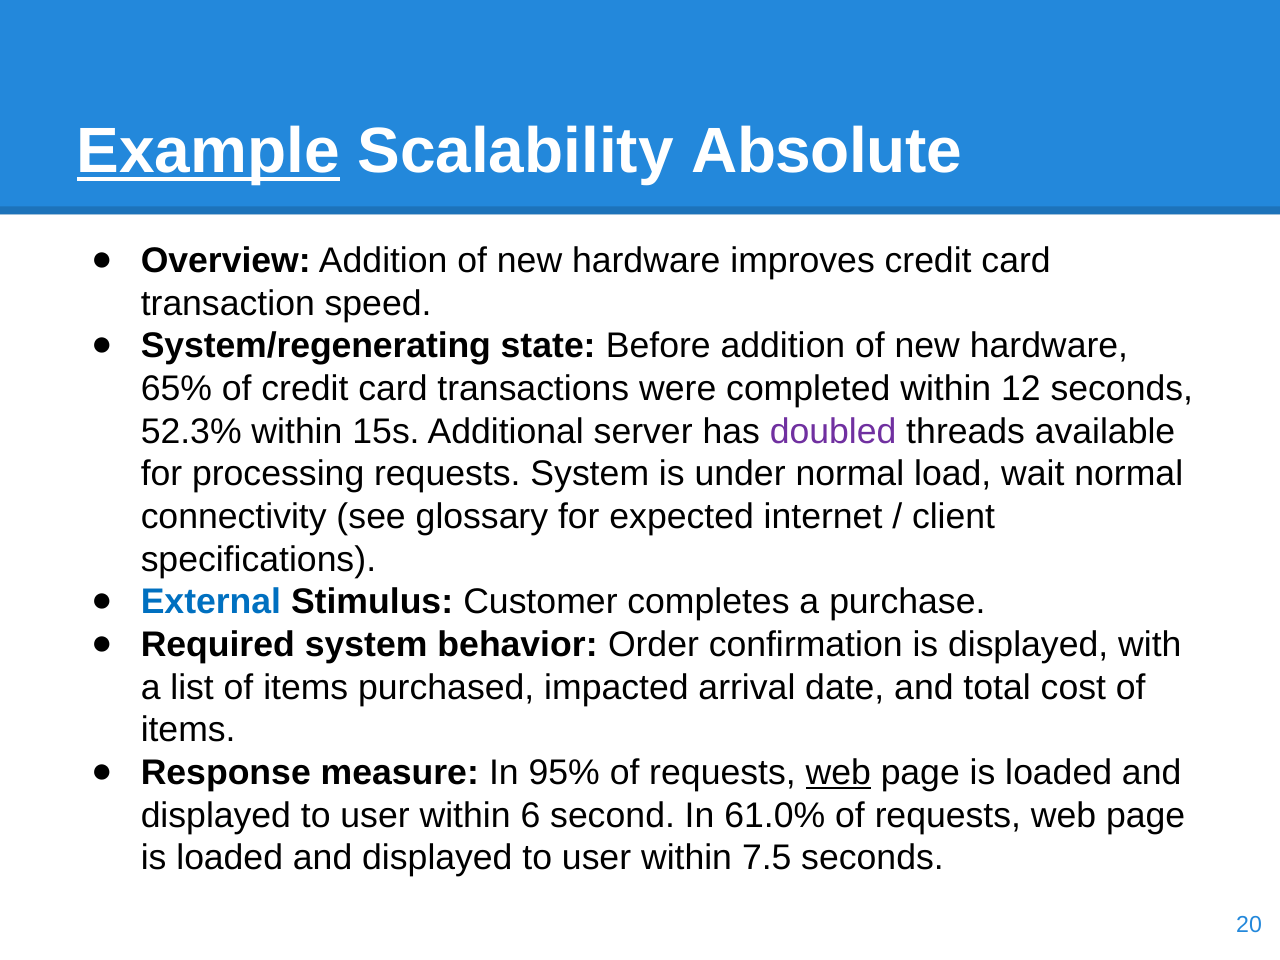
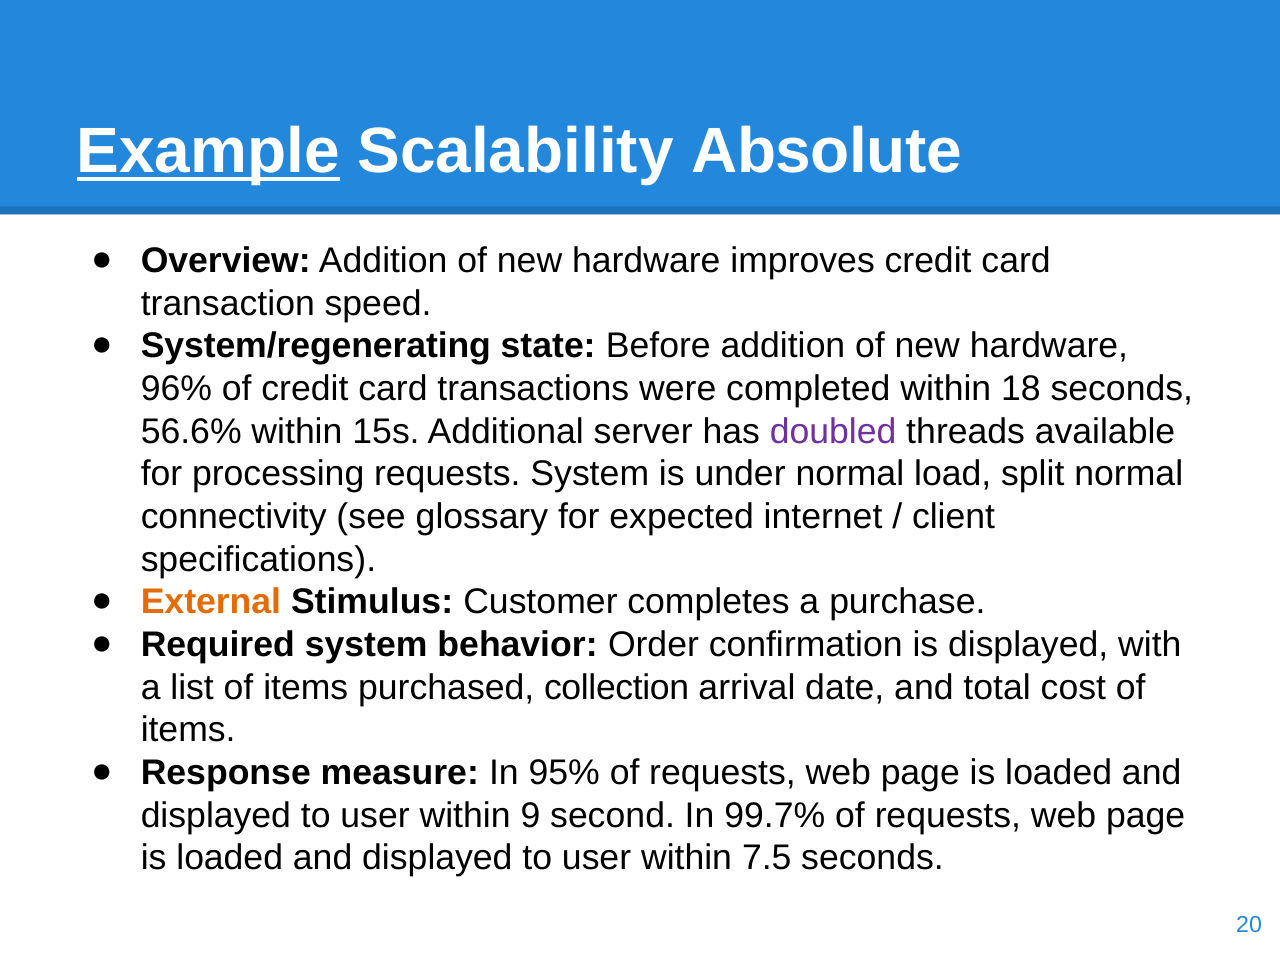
65%: 65% -> 96% (176, 389)
12: 12 -> 18 (1021, 389)
52.3%: 52.3% -> 56.6% (191, 431)
wait: wait -> split (1033, 474)
External colour: blue -> orange (211, 602)
impacted: impacted -> collection (617, 687)
web underline: present -> none (838, 773)
6: 6 -> 9 (530, 816)
61.0%: 61.0% -> 99.7% (775, 816)
